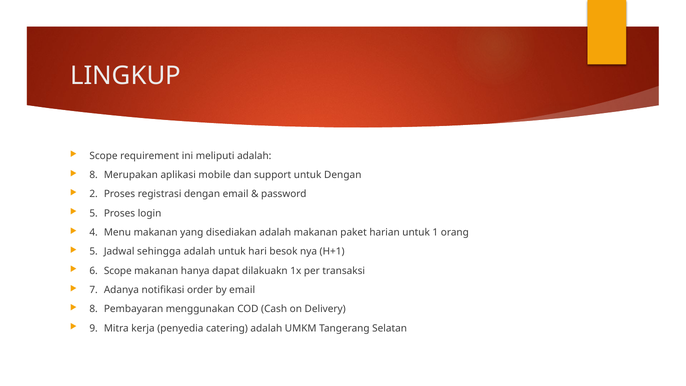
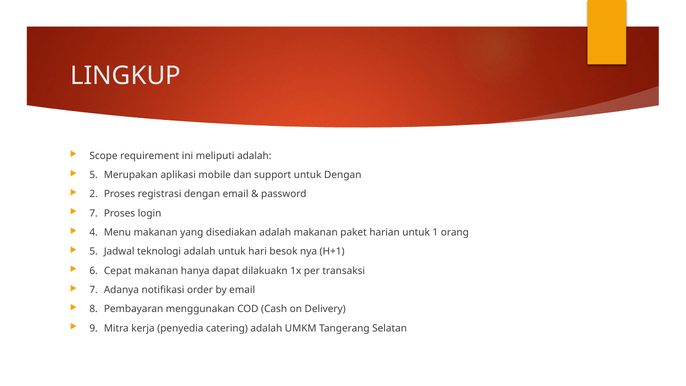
8: 8 -> 5 (94, 175)
5: 5 -> 7 (94, 213)
sehingga: sehingga -> teknologi (159, 252)
6 Scope: Scope -> Cepat (118, 271)
